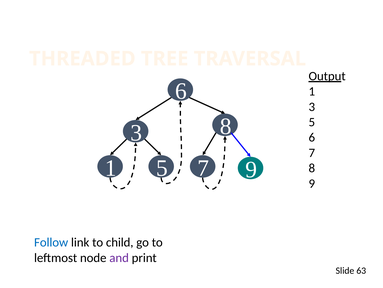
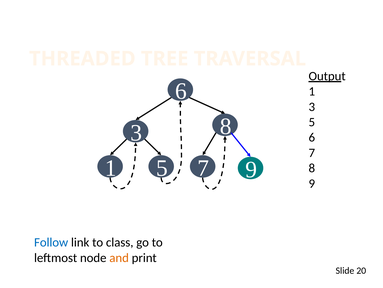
child: child -> class (120, 242)
and colour: purple -> orange (119, 257)
63: 63 -> 20 (361, 270)
